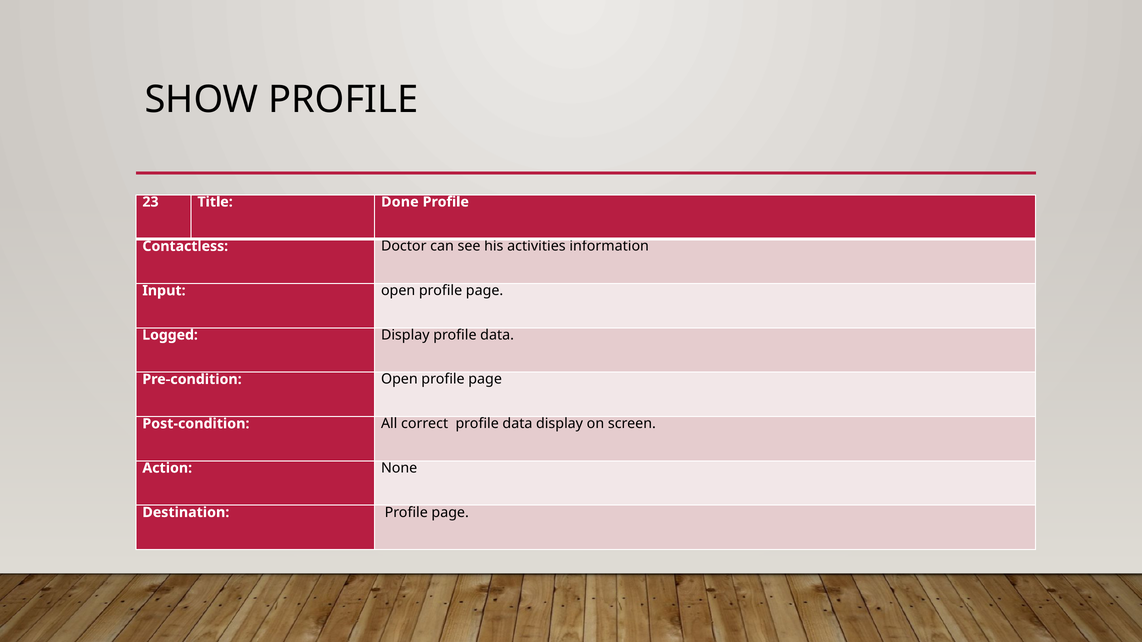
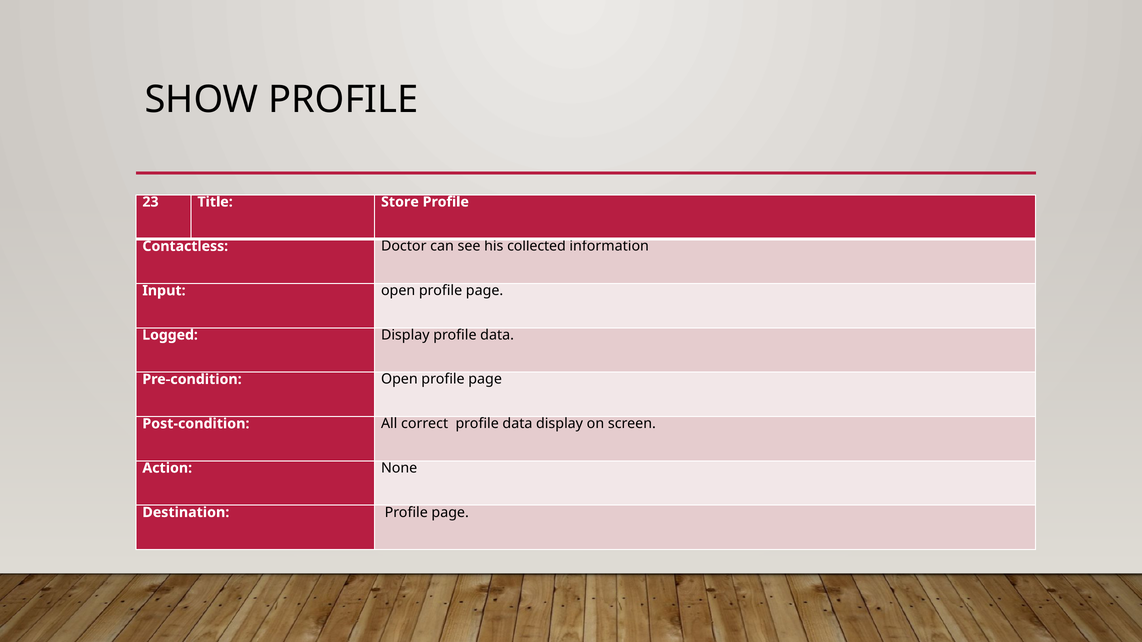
Done: Done -> Store (400, 202)
activities: activities -> collected (536, 246)
